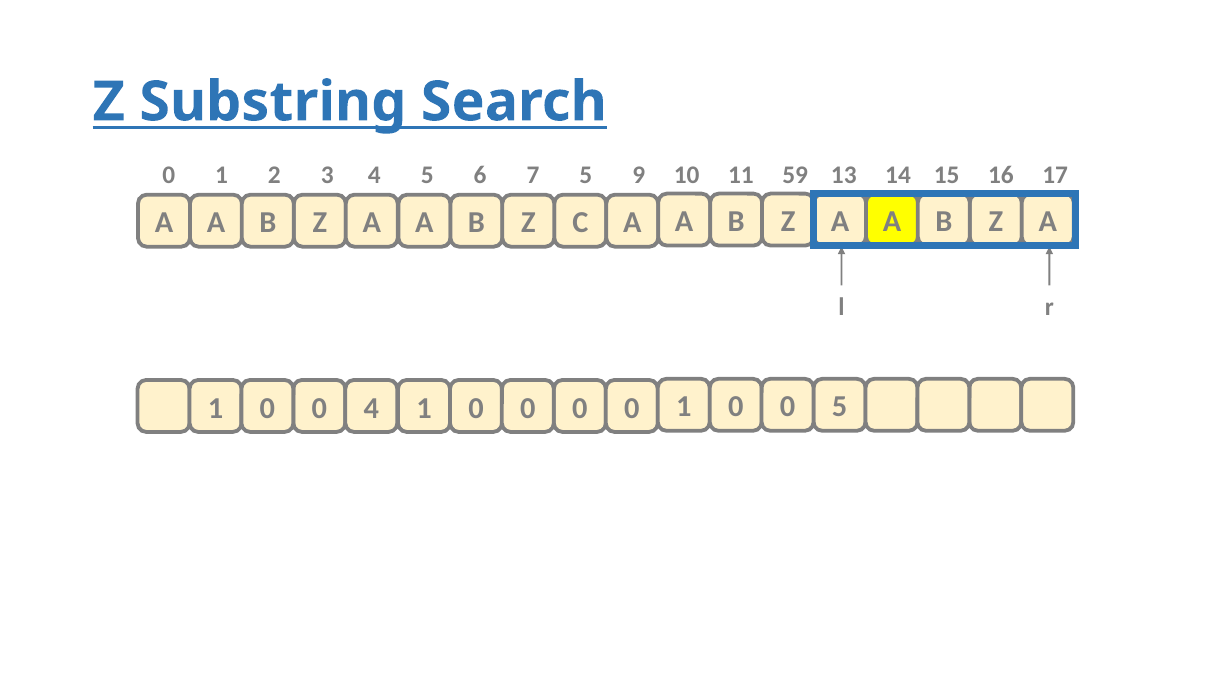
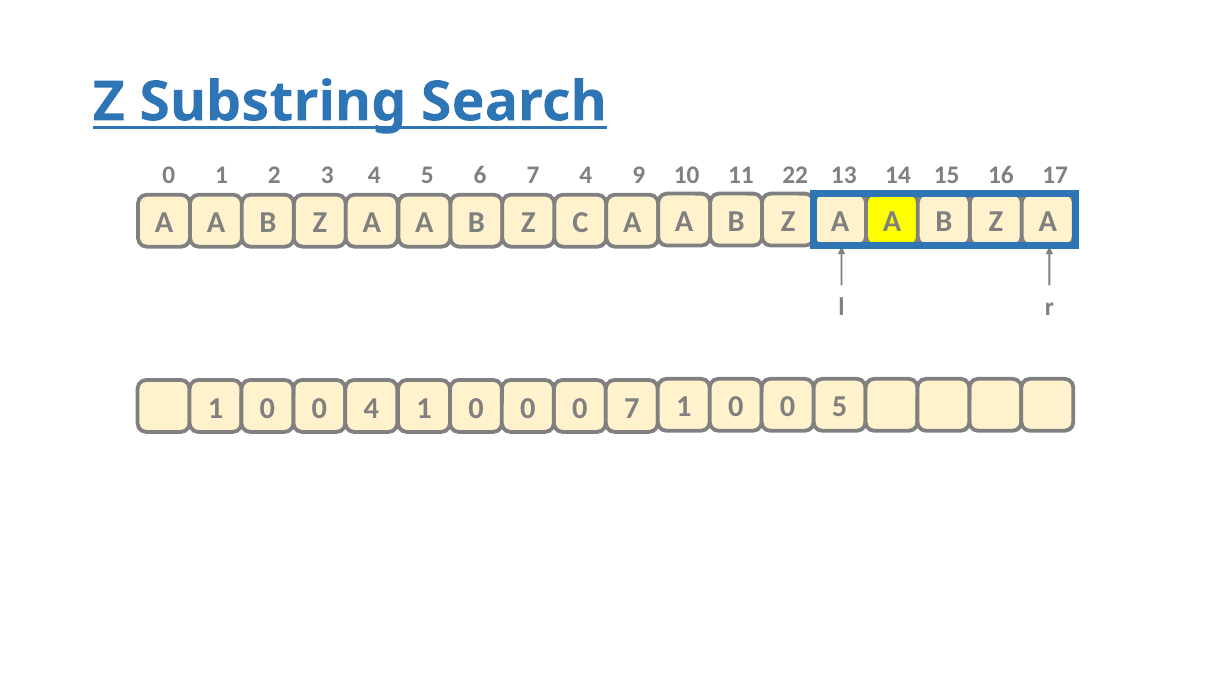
7 5: 5 -> 4 (586, 175)
59: 59 -> 22 (795, 175)
0 0 0: 0 -> 7 (632, 408)
